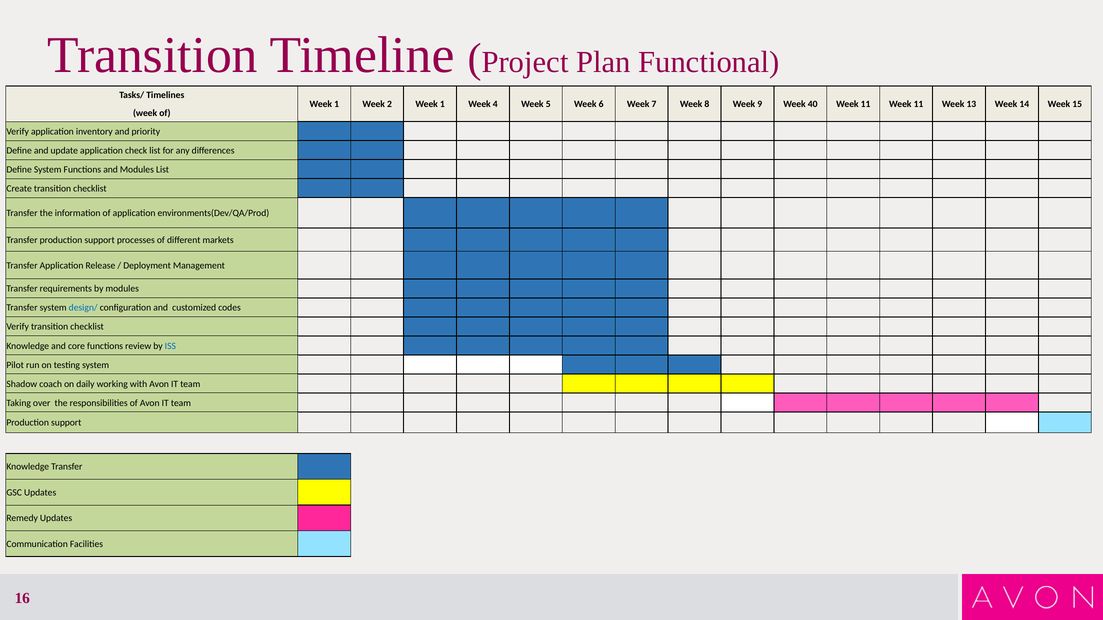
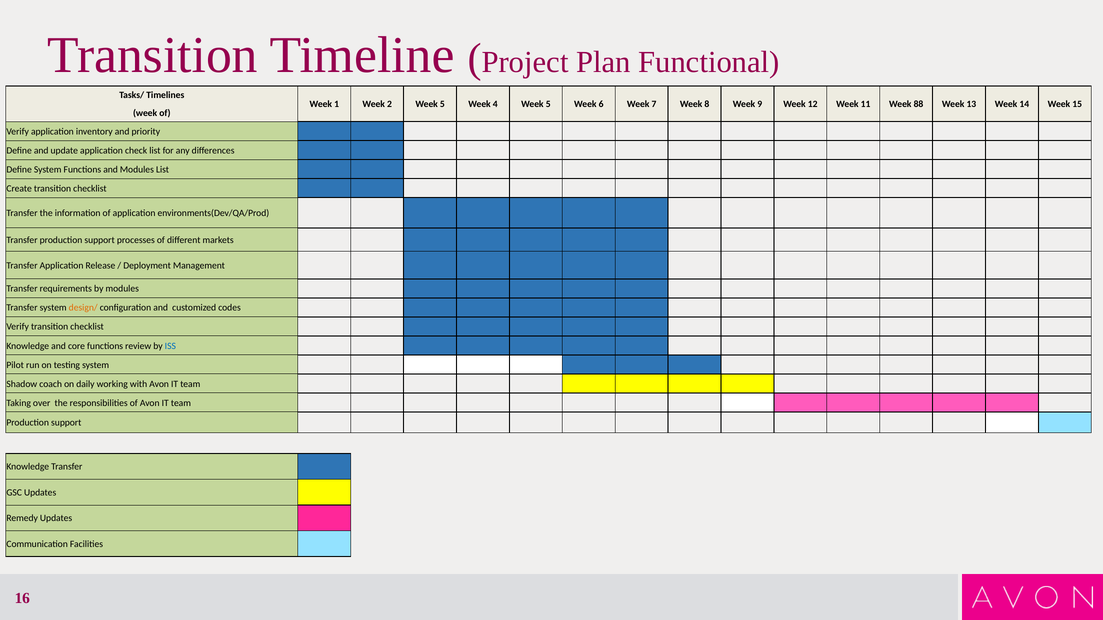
2 Week 1: 1 -> 5 (442, 104)
40: 40 -> 12 (813, 104)
11 Week 11: 11 -> 88 (918, 104)
design/ colour: blue -> orange (83, 308)
